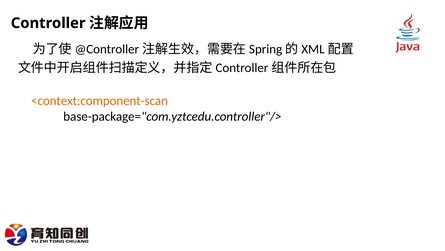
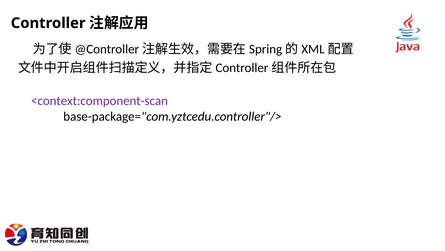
<context:component-scan colour: orange -> purple (100, 101)
